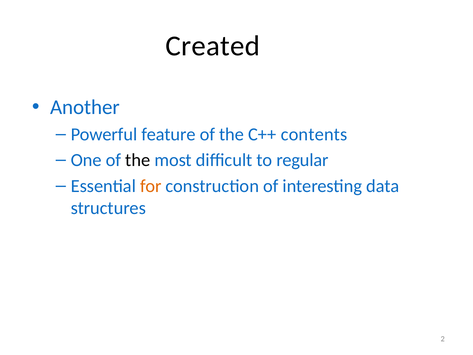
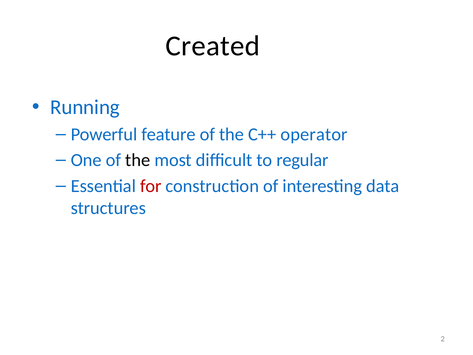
Another: Another -> Running (85, 107)
contents: contents -> operator (314, 134)
for colour: orange -> red (151, 186)
